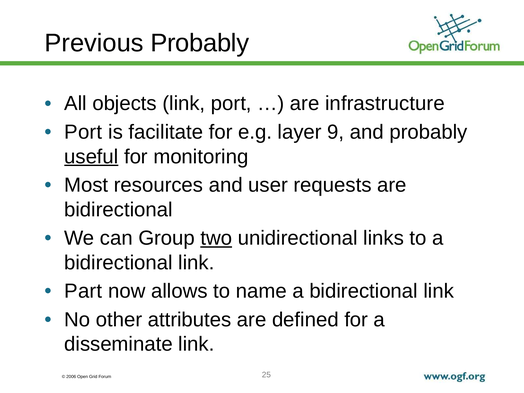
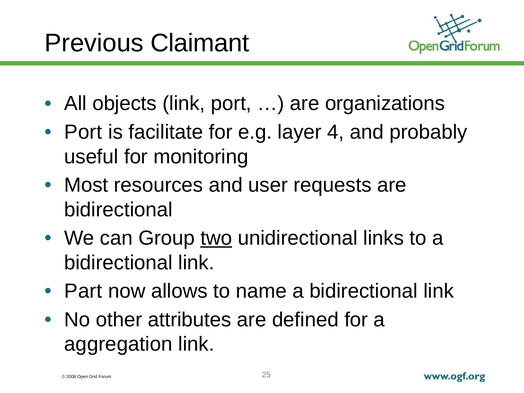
Previous Probably: Probably -> Claimant (200, 43)
infrastructure: infrastructure -> organizations (385, 104)
9: 9 -> 4 (336, 132)
useful underline: present -> none (91, 157)
disseminate: disseminate -> aggregation (118, 344)
